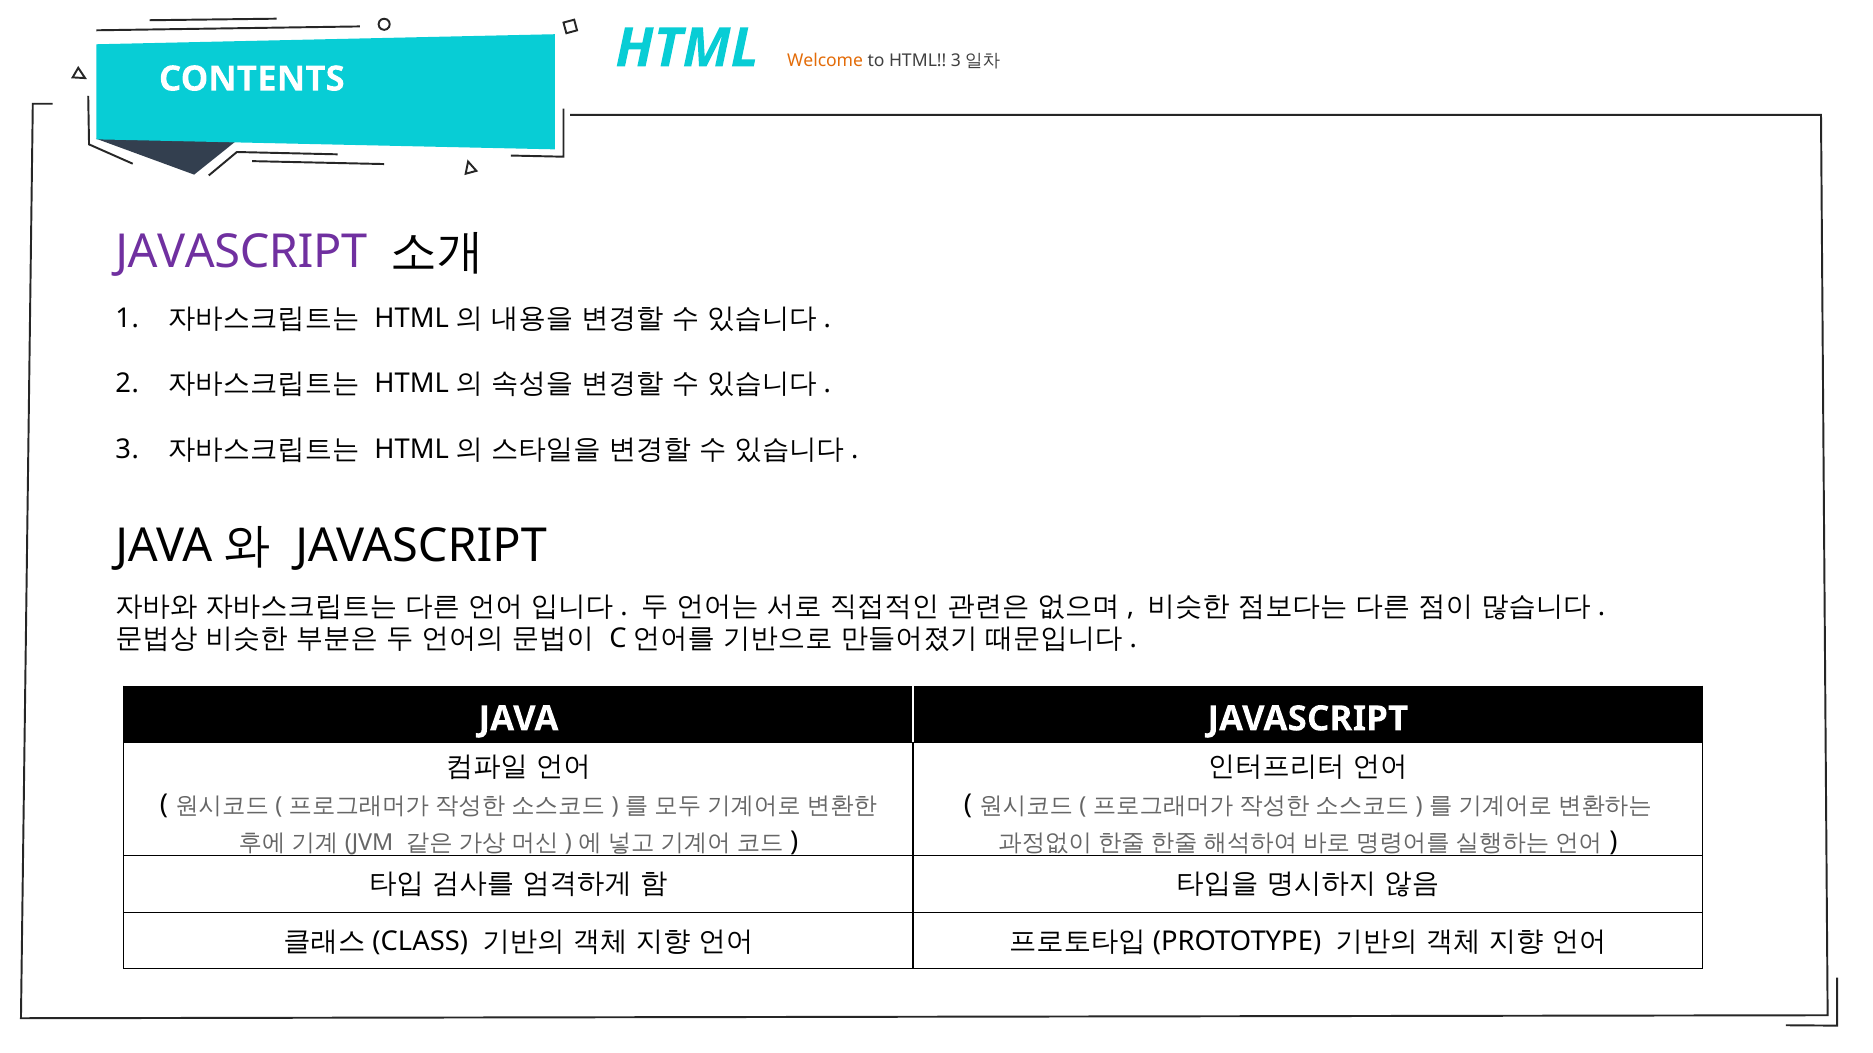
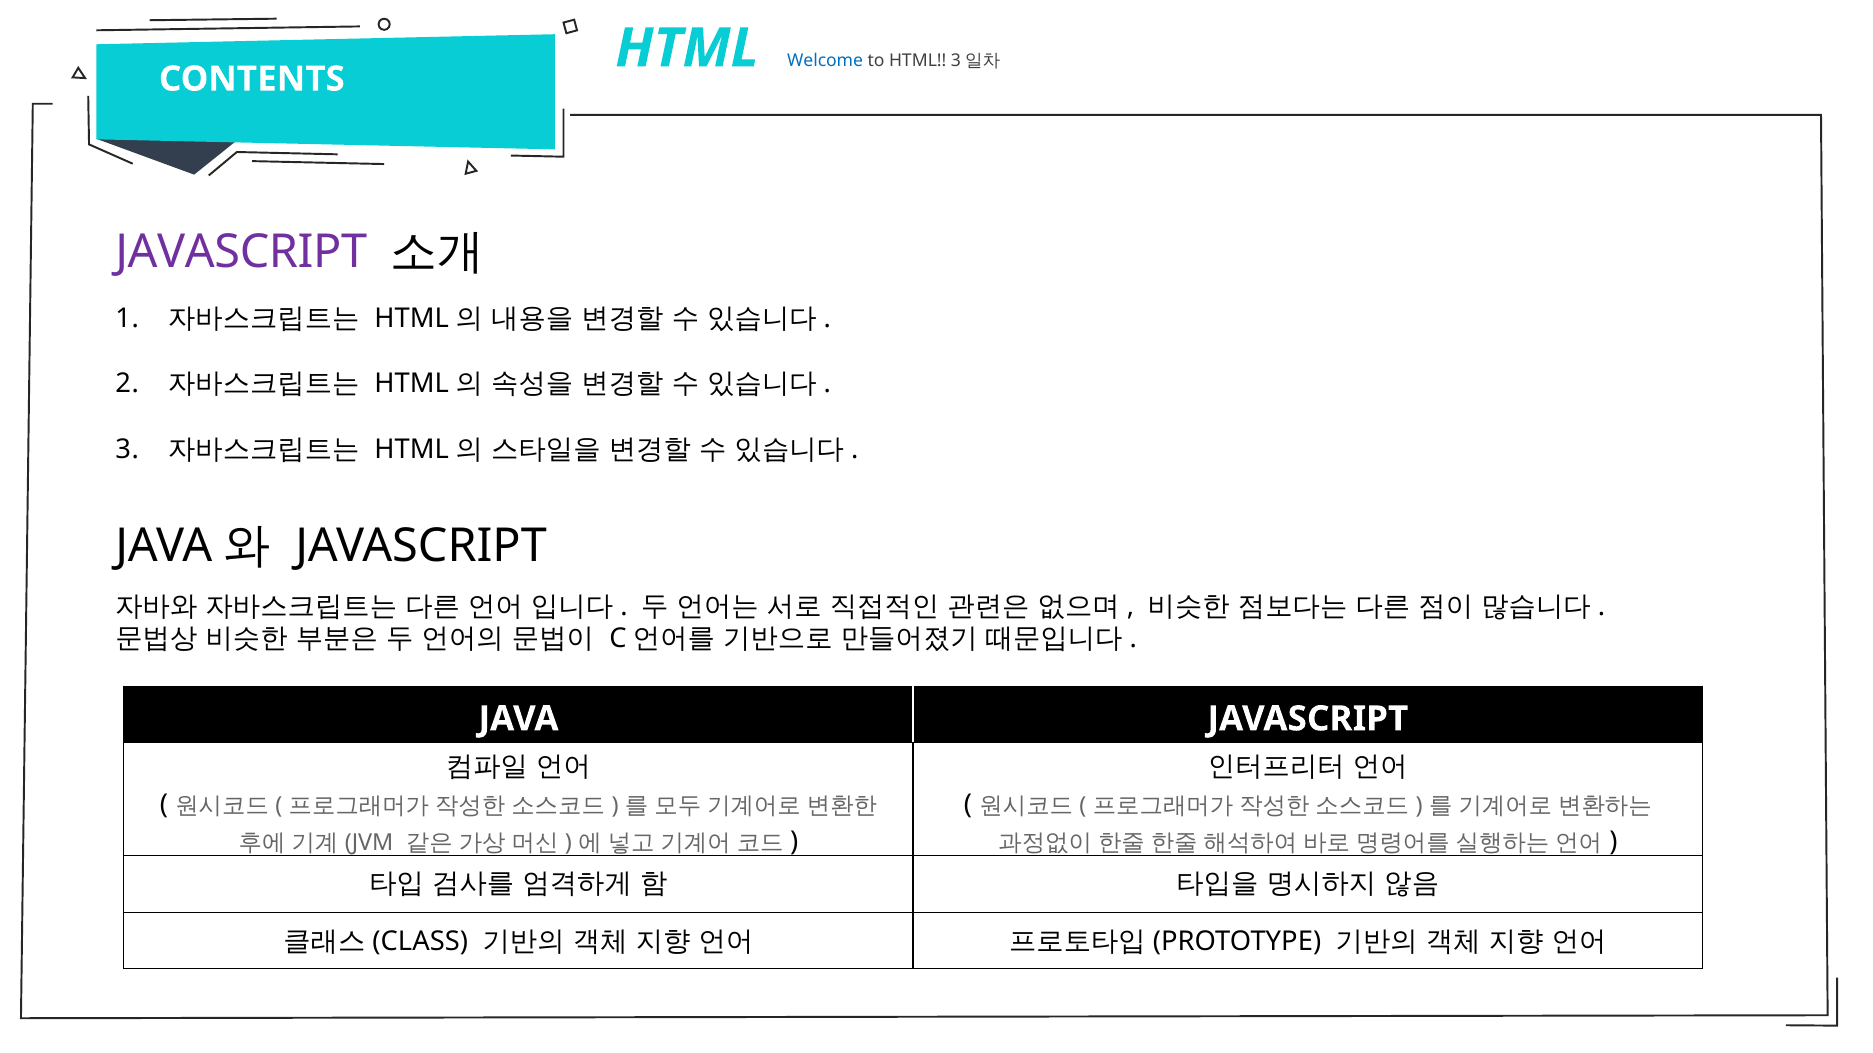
Welcome colour: orange -> blue (825, 61)
